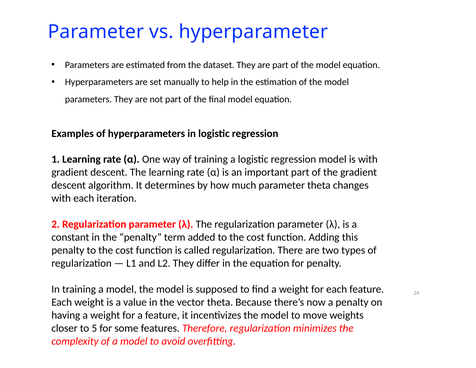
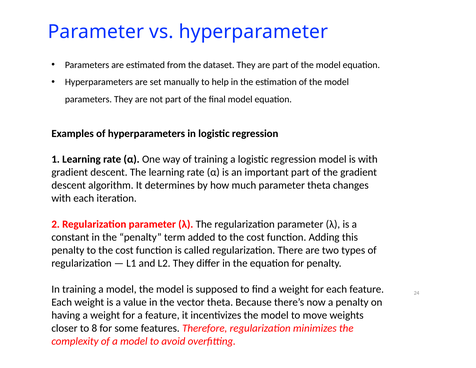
5: 5 -> 8 (94, 328)
